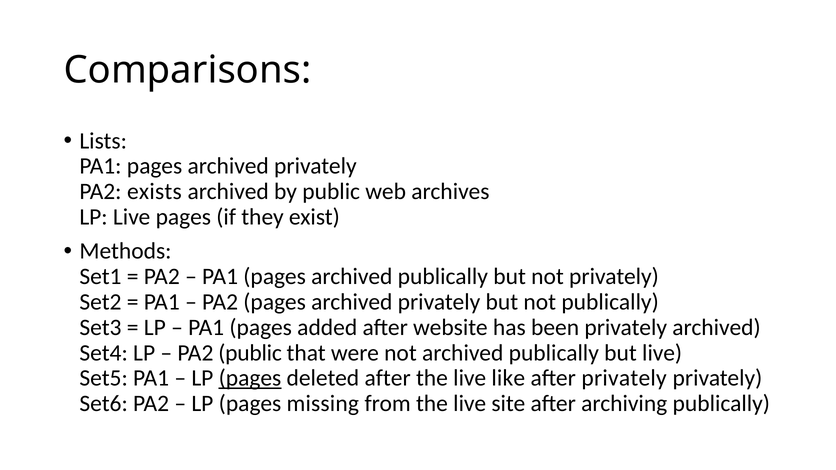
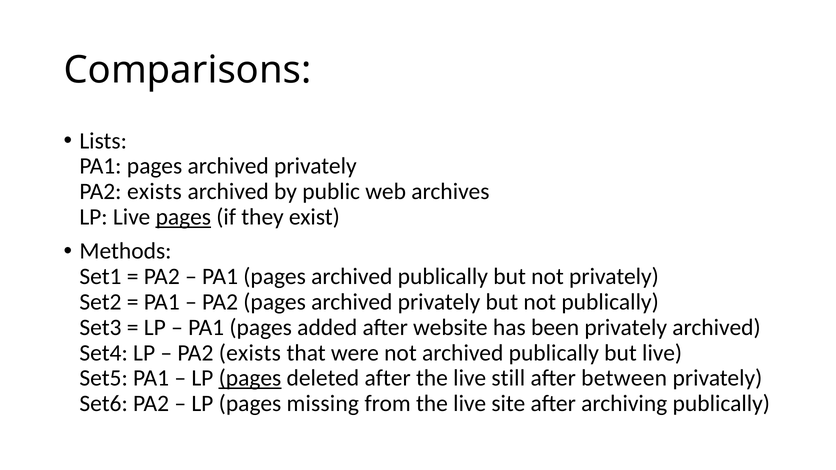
pages underline: none -> present (183, 217)
public: public -> exists (250, 353)
like: like -> still (508, 378)
after privately: privately -> between (624, 378)
